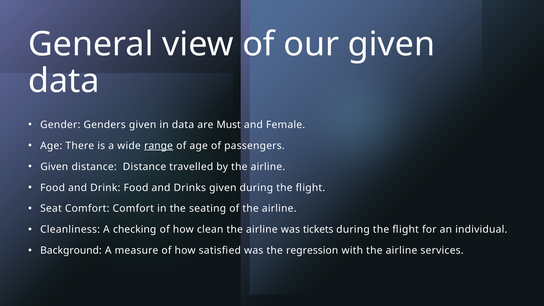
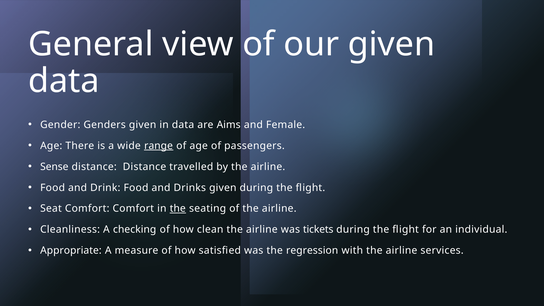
Must: Must -> Aims (229, 125)
Given: Given -> Sense (54, 167)
the underline: none -> present (178, 209)
Background: Background -> Appropriate (71, 251)
